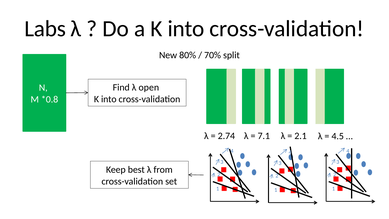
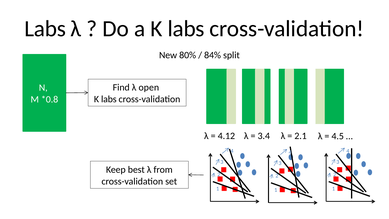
a K into: into -> labs (186, 29)
70%: 70% -> 84% (213, 55)
into: into -> labs (109, 99)
2.74: 2.74 -> 4.12 (226, 136)
7.1: 7.1 -> 3.4 (264, 136)
